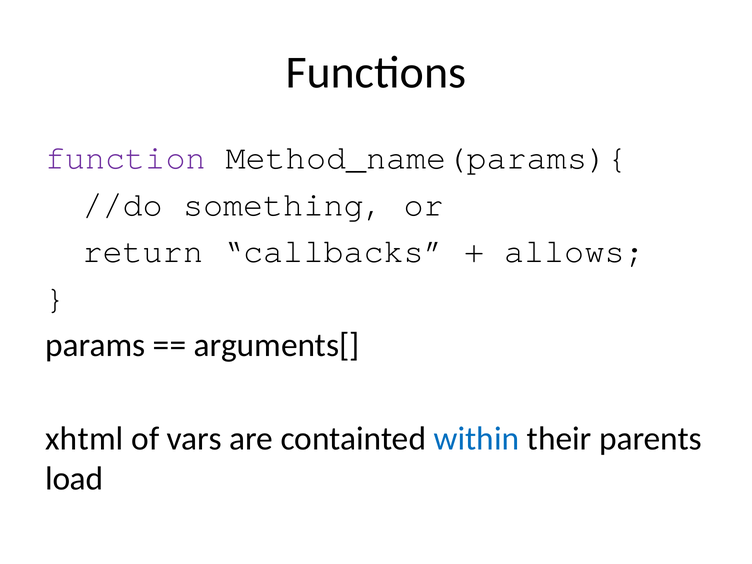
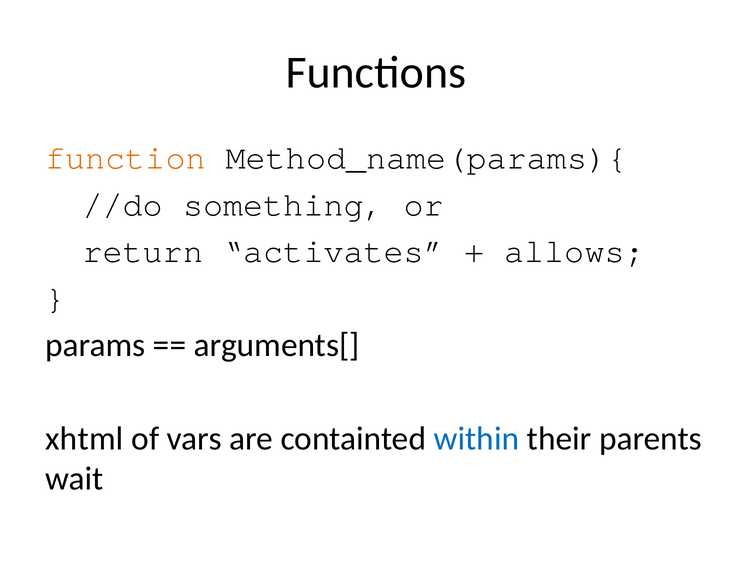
function colour: purple -> orange (125, 158)
callbacks: callbacks -> activates (334, 251)
load: load -> wait (74, 479)
